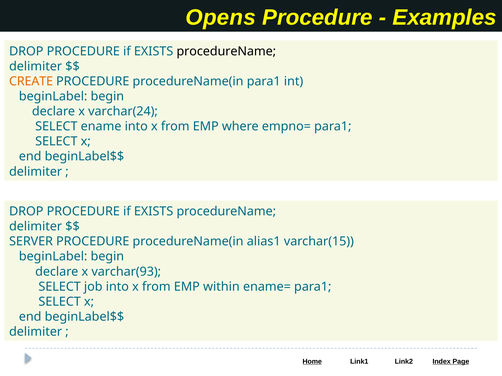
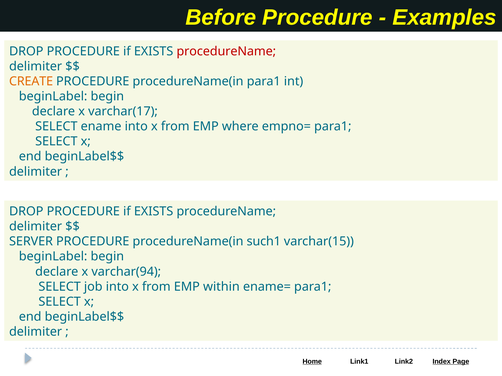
Opens: Opens -> Before (221, 17)
procedureName colour: black -> red (226, 51)
varchar(24: varchar(24 -> varchar(17 (123, 112)
alias1: alias1 -> such1 (264, 242)
varchar(93: varchar(93 -> varchar(94 (126, 272)
